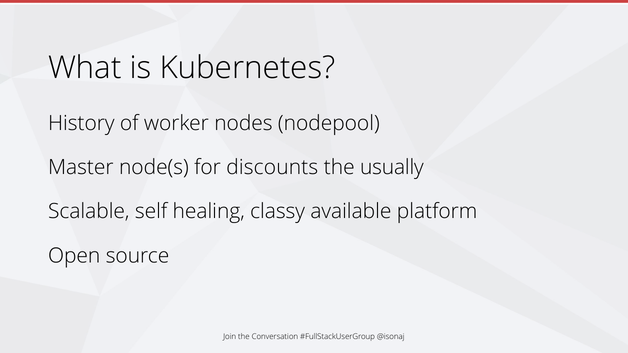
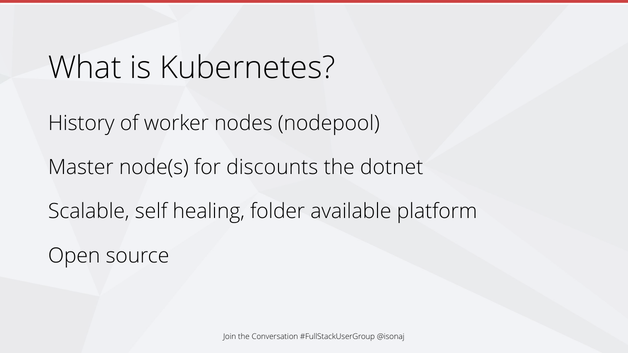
usually: usually -> dotnet (392, 167)
classy: classy -> folder (278, 212)
